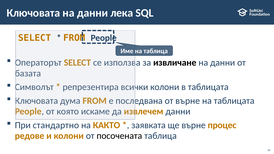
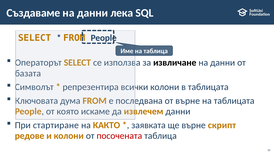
Ключовата: Ключовата -> Създаваме (33, 13)
стандартно: стандартно -> стартиране (56, 125)
процес: процес -> скрипт (222, 125)
посочената colour: black -> red (119, 136)
